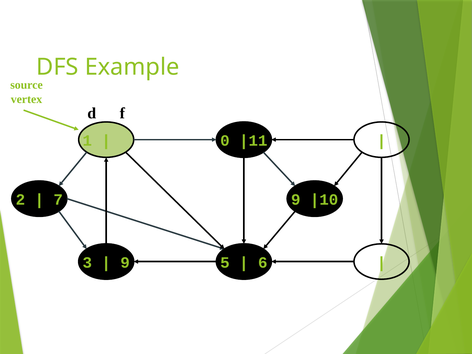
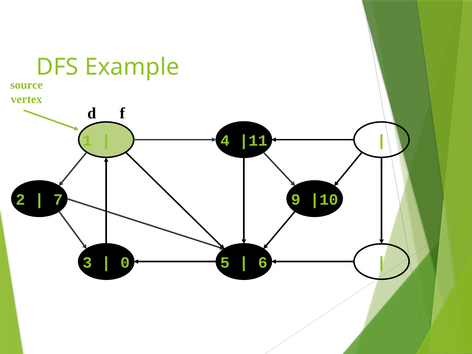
0: 0 -> 4 (225, 141)
9: 9 -> 0 (125, 263)
